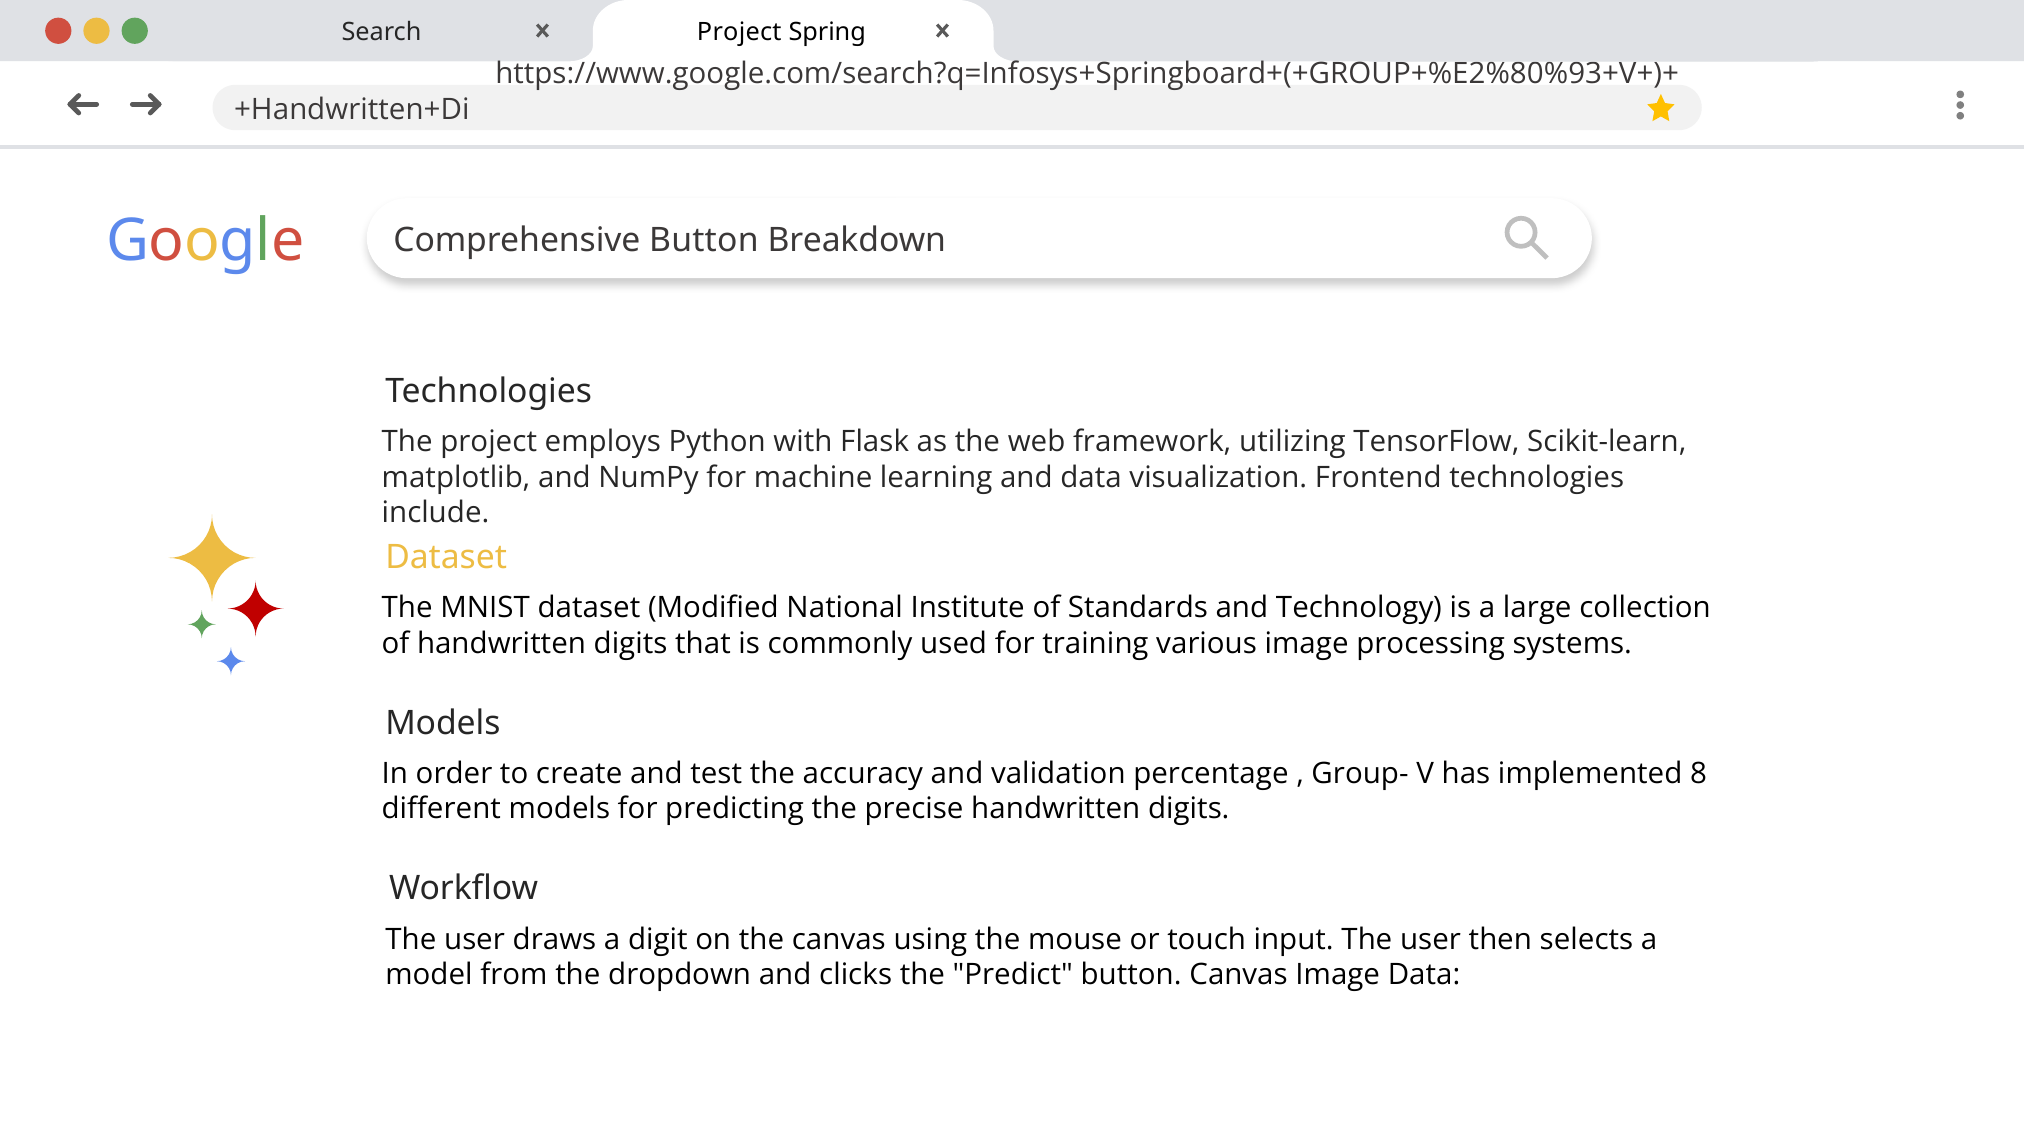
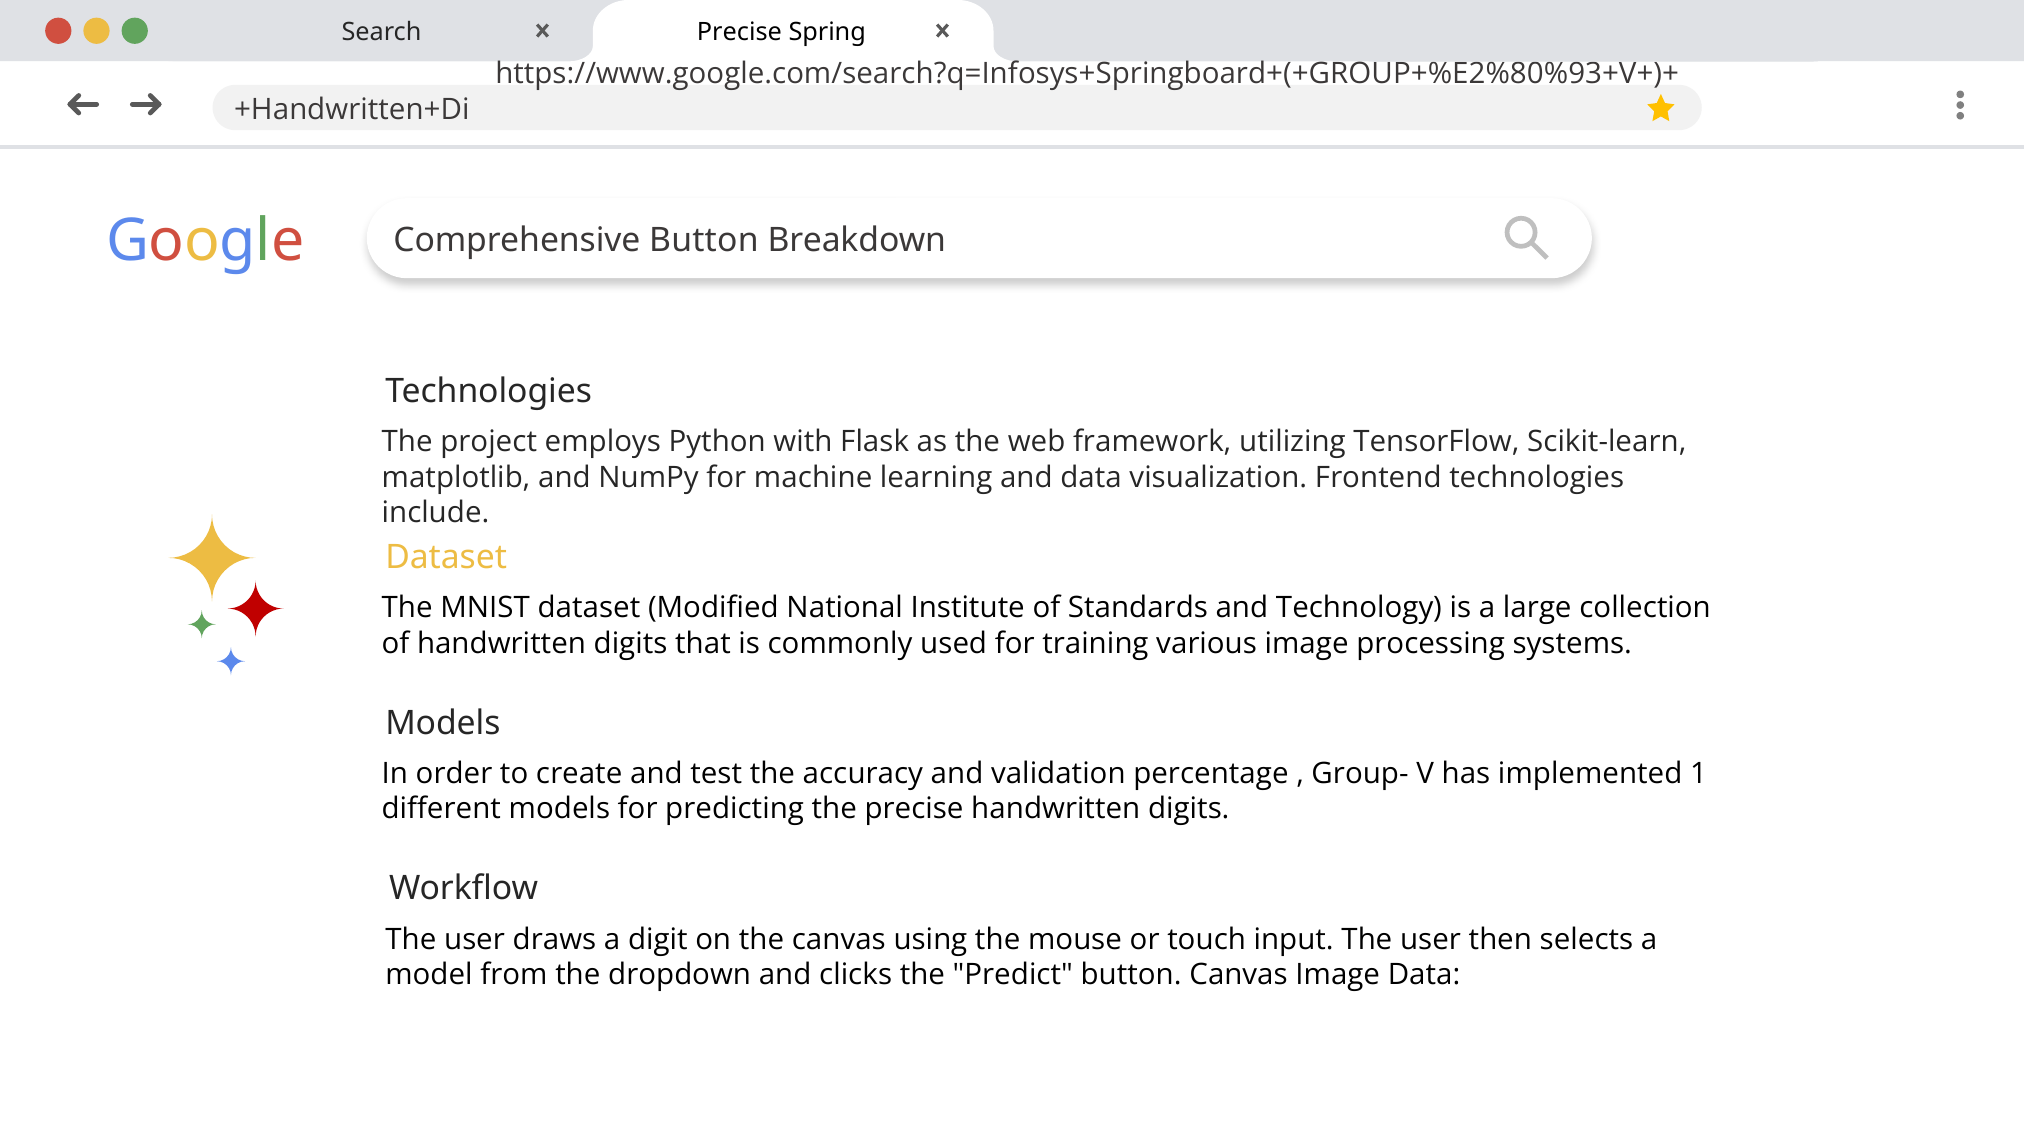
Project: Project -> Precise (739, 32)
8: 8 -> 1 (1698, 773)
